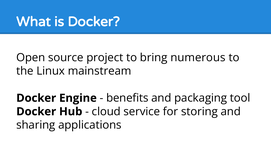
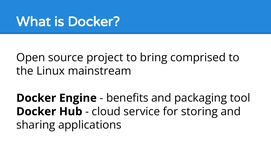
numerous: numerous -> comprised (198, 58)
